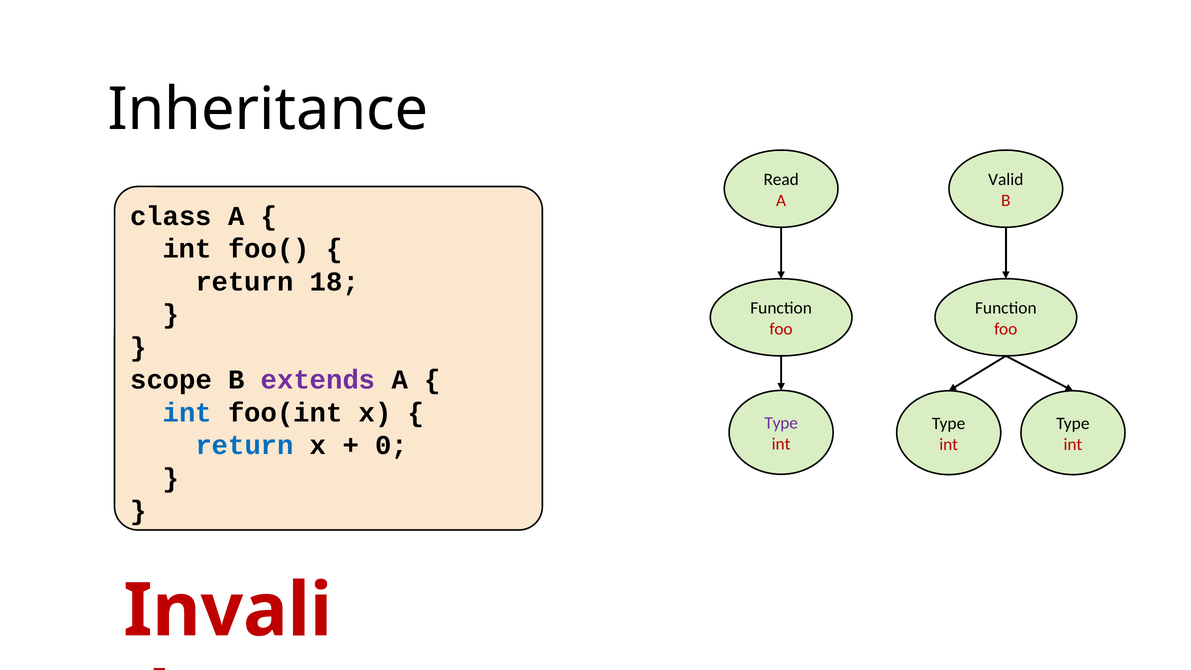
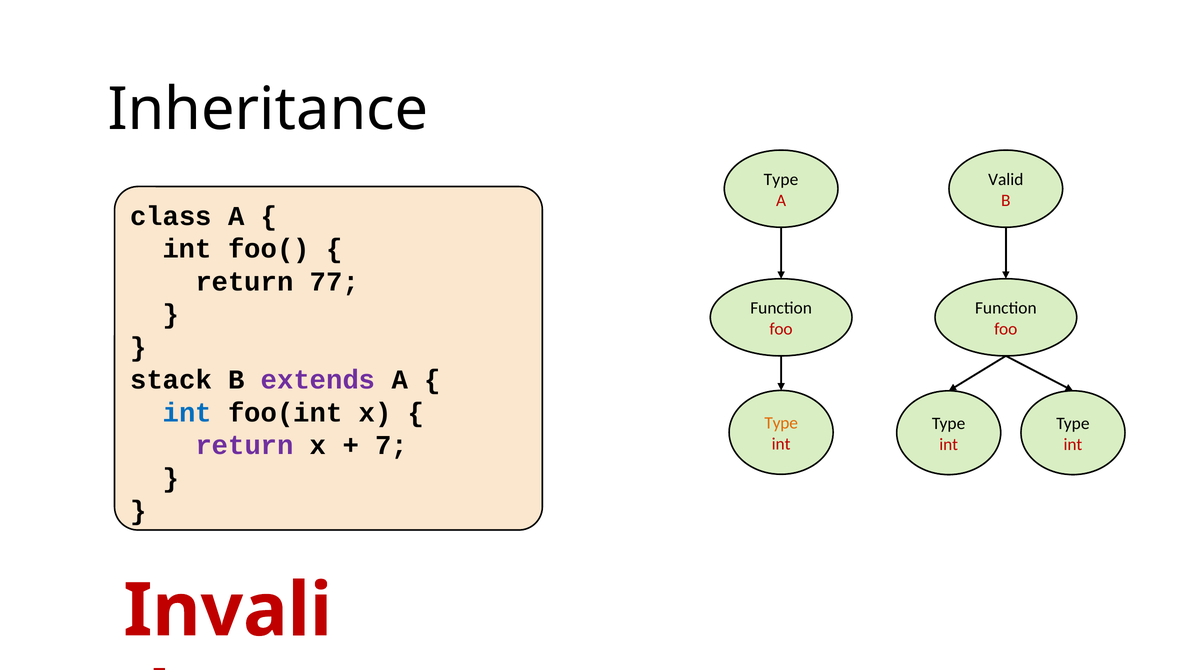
Read: Read -> Type (781, 179)
18: 18 -> 77 (334, 282)
scope: scope -> stack (171, 380)
Type colour: purple -> orange (781, 423)
return colour: blue -> purple (245, 445)
0: 0 -> 7 (391, 445)
